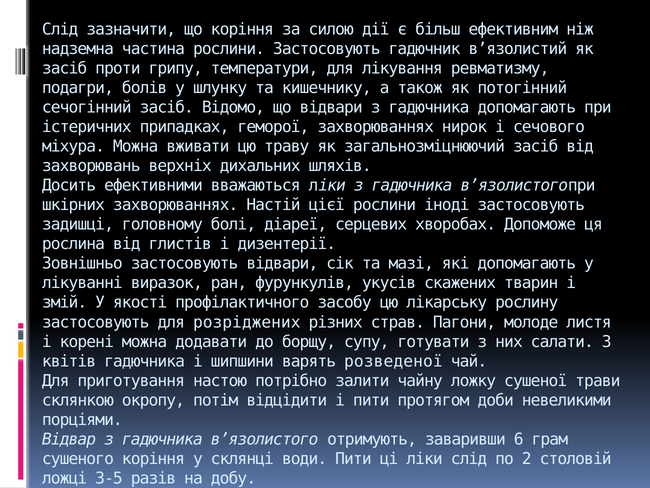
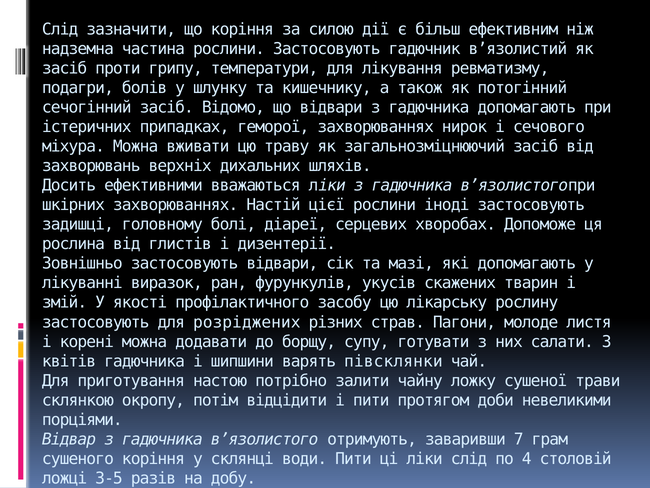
розведеної: розведеної -> півсклянки (393, 361)
6: 6 -> 7 (519, 439)
2: 2 -> 4 (527, 458)
